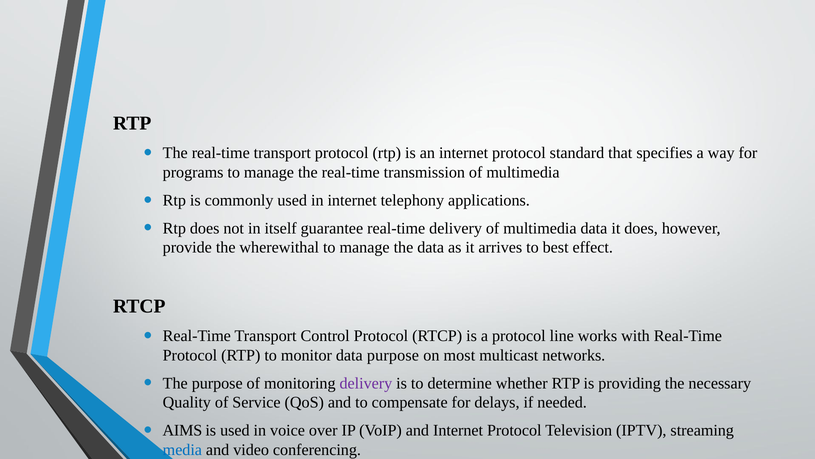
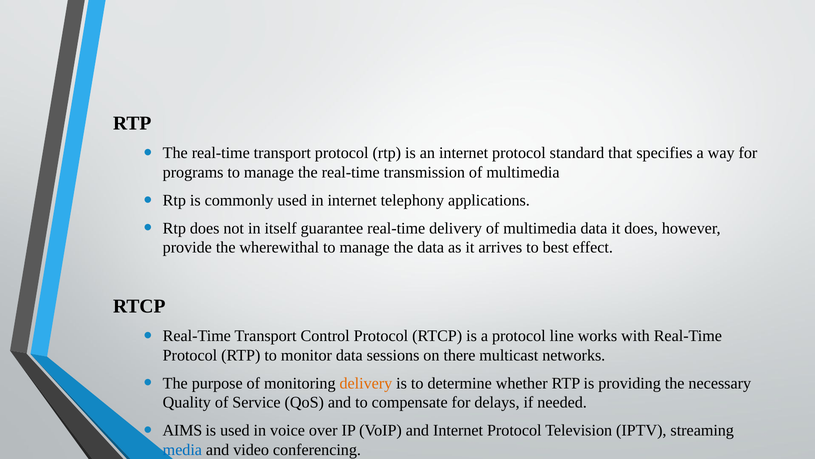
data purpose: purpose -> sessions (393, 355)
most: most -> there (459, 355)
delivery colour: purple -> orange (366, 383)
